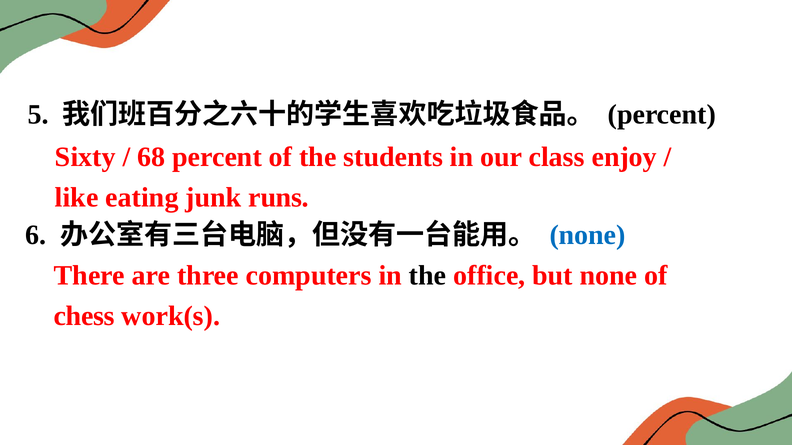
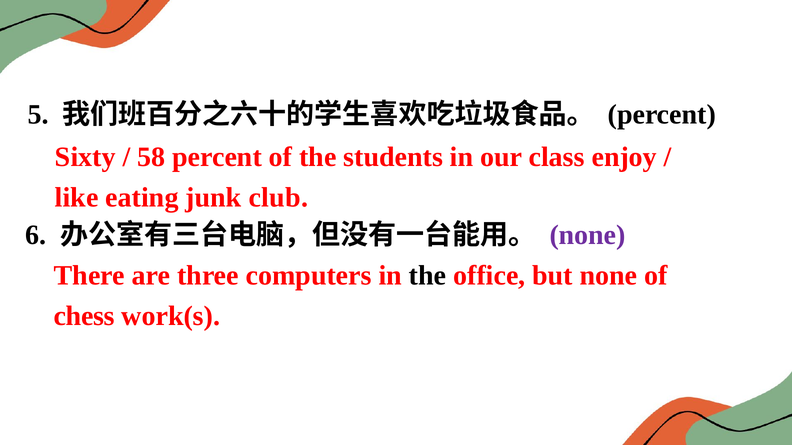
68: 68 -> 58 (151, 157)
runs: runs -> club (278, 198)
none colour: blue -> purple (588, 235)
